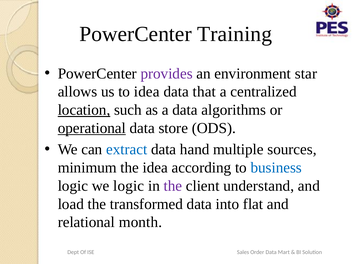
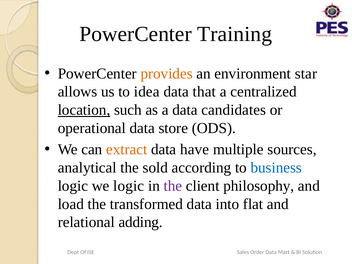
provides colour: purple -> orange (167, 74)
algorithms: algorithms -> candidates (234, 110)
operational underline: present -> none (92, 128)
extract colour: blue -> orange (127, 149)
hand: hand -> have (195, 149)
minimum: minimum -> analytical (87, 168)
the idea: idea -> sold (155, 168)
understand: understand -> philosophy (259, 186)
month: month -> adding (141, 222)
